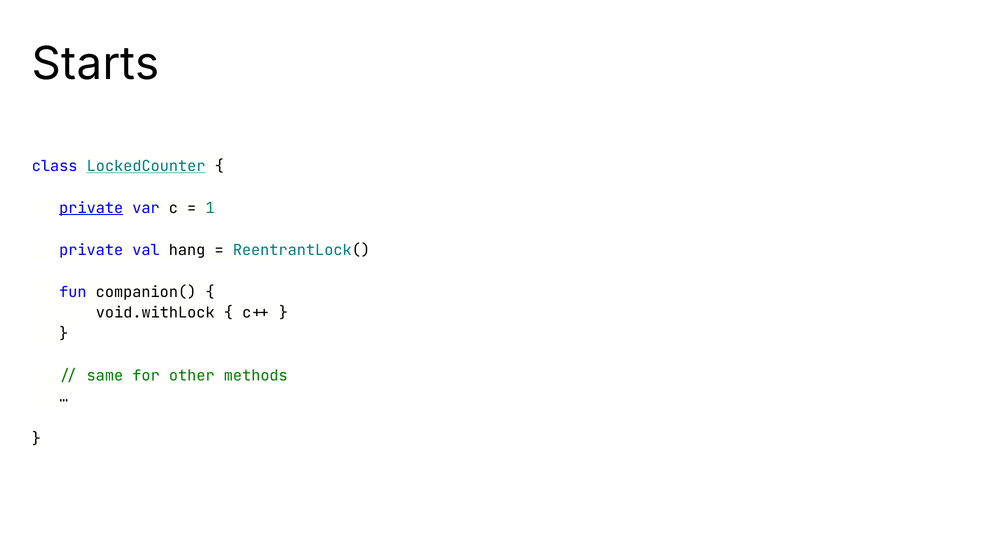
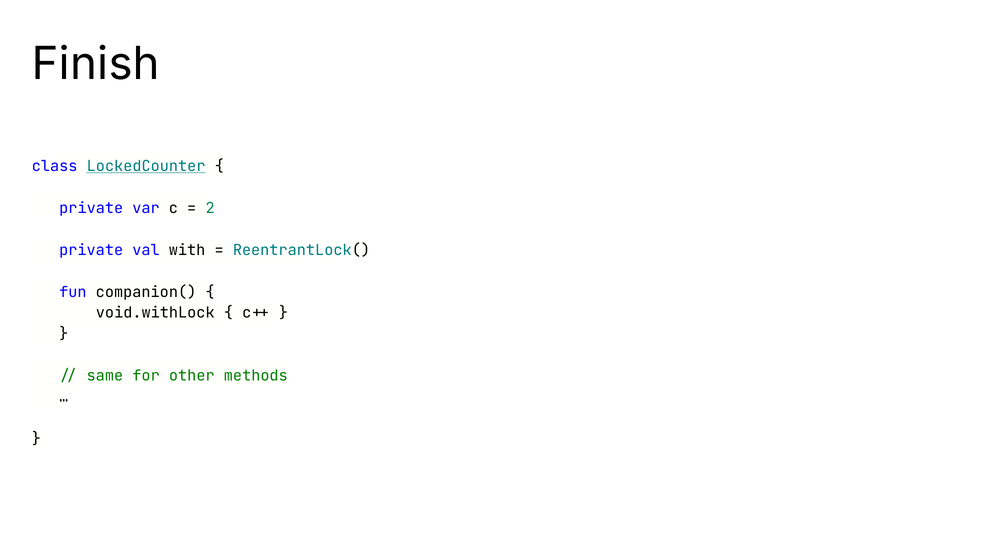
Starts: Starts -> Finish (96, 64)
private underline: present -> none (91, 208)
1: 1 -> 2 (210, 208)
hang: hang -> with (187, 250)
